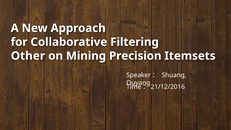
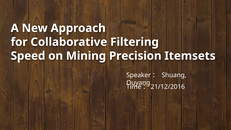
Other: Other -> Speed (28, 56)
